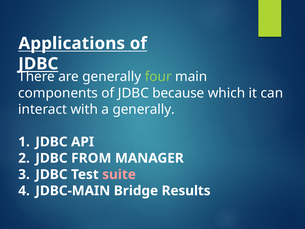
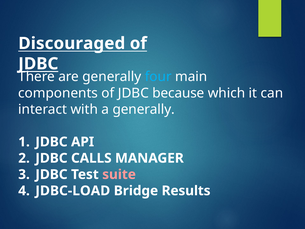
Applications: Applications -> Discouraged (72, 43)
four colour: light green -> light blue (158, 77)
FROM: FROM -> CALLS (91, 158)
JDBC-MAIN: JDBC-MAIN -> JDBC-LOAD (73, 191)
